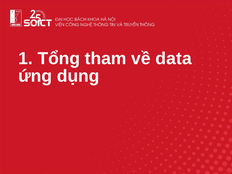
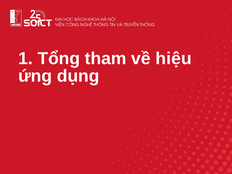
data: data -> hiệu (174, 59)
